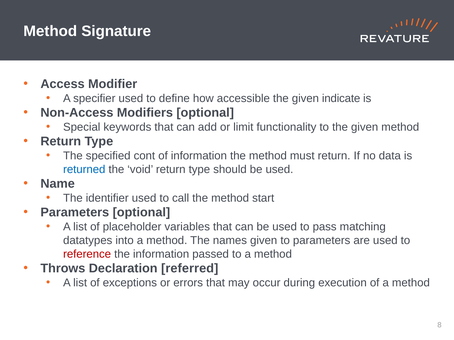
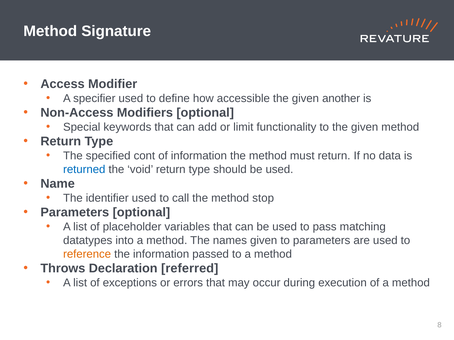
indicate: indicate -> another (341, 98)
start: start -> stop (263, 198)
reference colour: red -> orange (87, 254)
